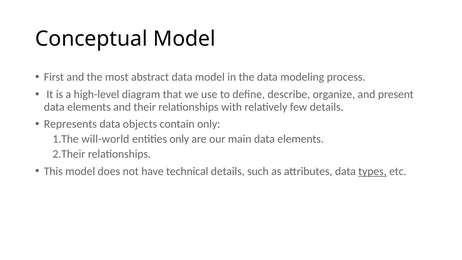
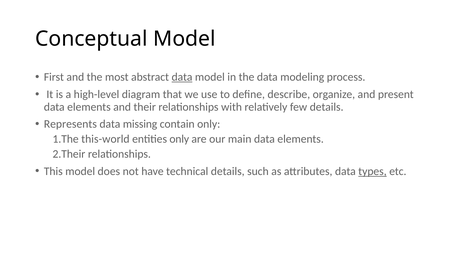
data underline: none -> present (182, 77)
objects: objects -> missing (140, 124)
will-world: will-world -> this-world (105, 139)
